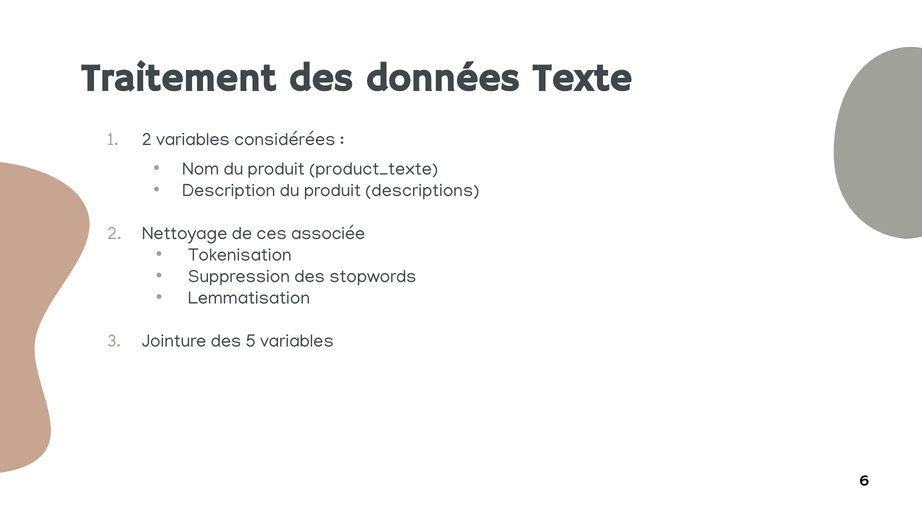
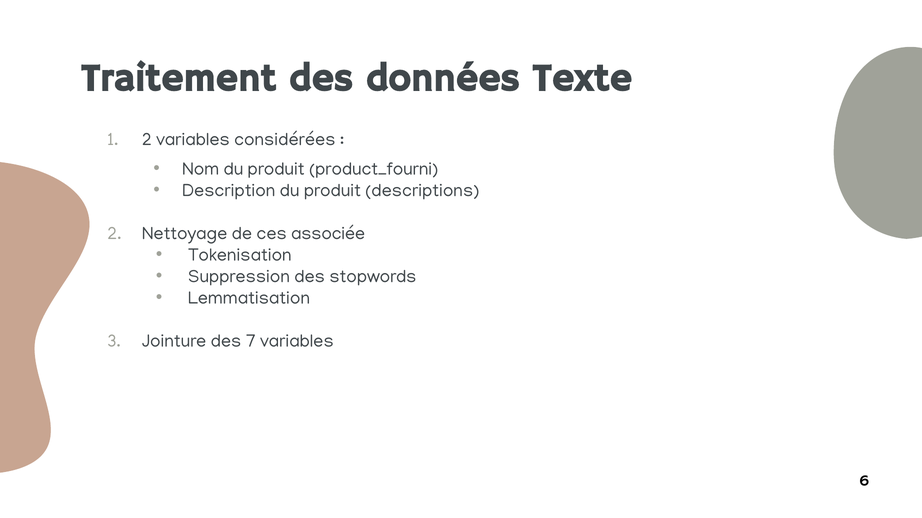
product_texte: product_texte -> product_fourni (374, 169)
5: 5 -> 7 (251, 341)
